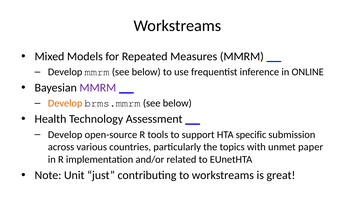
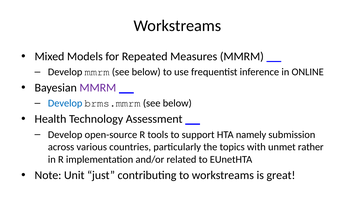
Develop colour: orange -> blue (65, 103)
specific: specific -> namely (251, 134)
paper: paper -> rather (311, 147)
